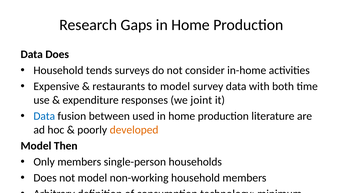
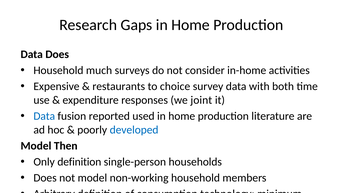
tends: tends -> much (99, 70)
to model: model -> choice (175, 86)
between: between -> reported (109, 116)
developed colour: orange -> blue (134, 130)
Only members: members -> definition (79, 162)
